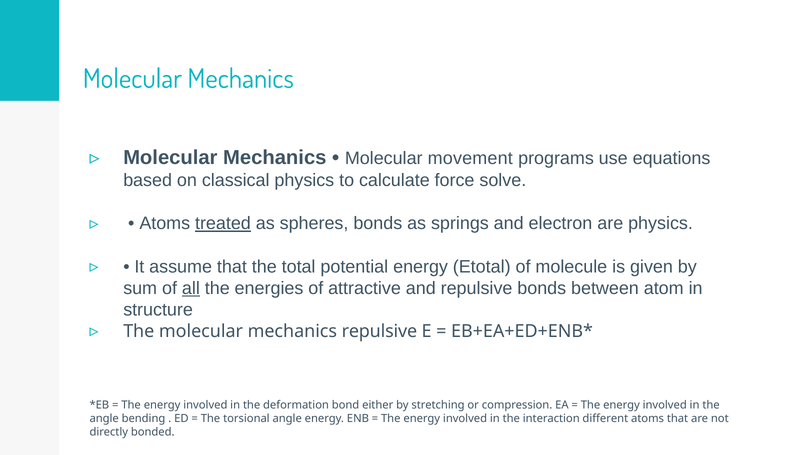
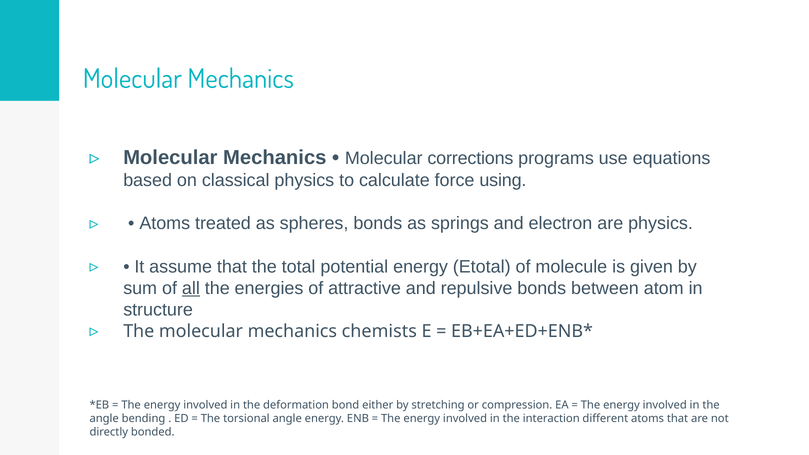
movement: movement -> corrections (470, 158)
solve: solve -> using (503, 180)
treated underline: present -> none (223, 224)
mechanics repulsive: repulsive -> chemists (379, 331)
